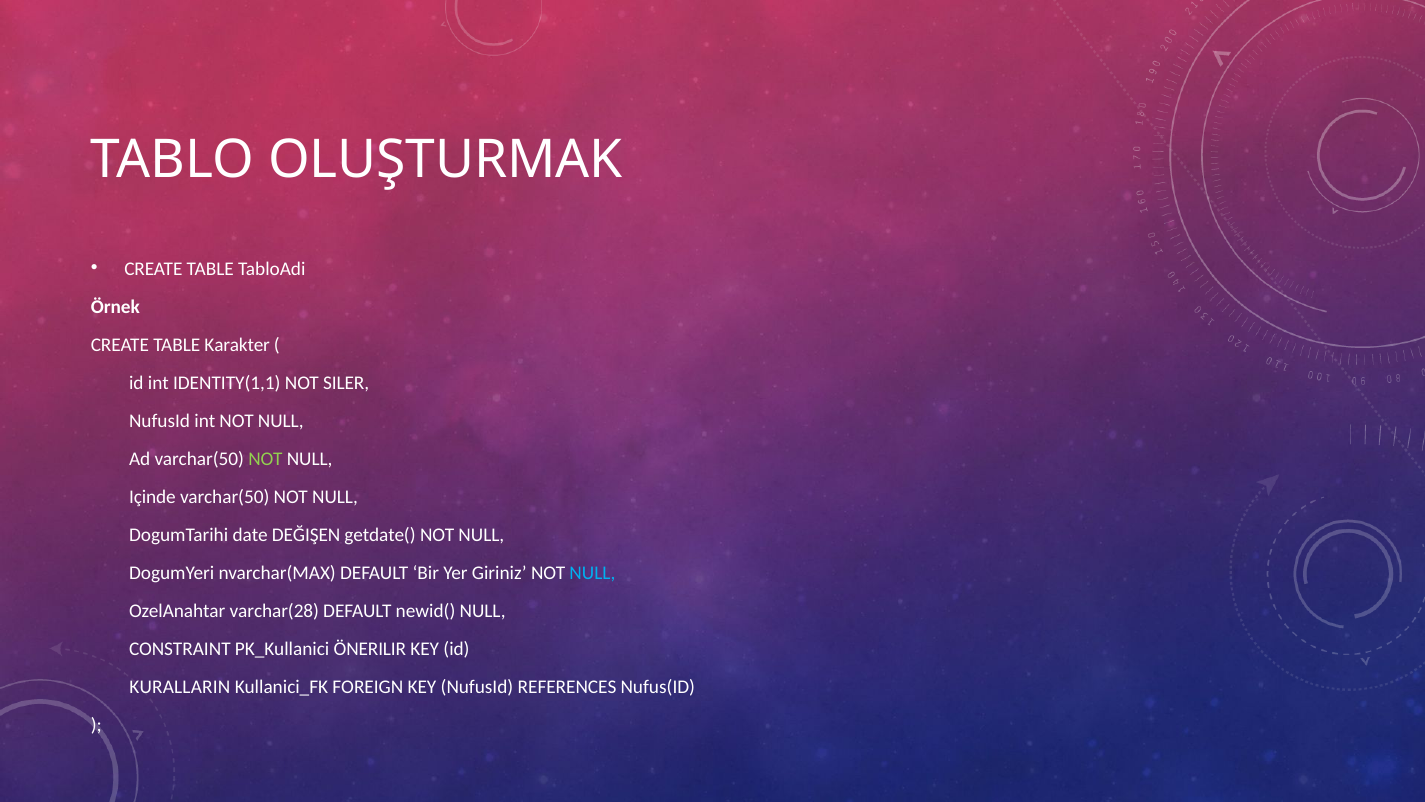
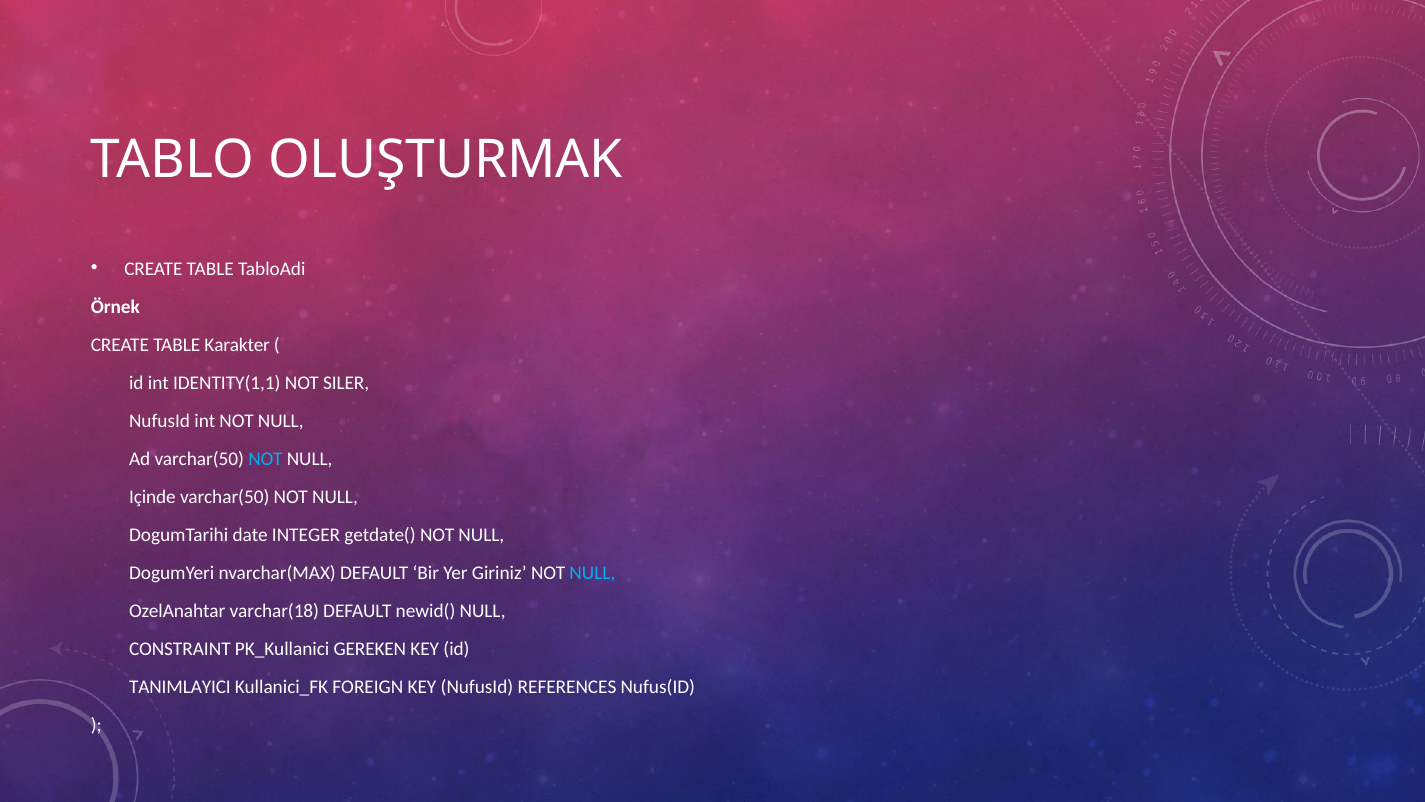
NOT colour: light green -> light blue (265, 459)
DEĞIŞEN: DEĞIŞEN -> INTEGER (306, 535)
varchar(28: varchar(28 -> varchar(18 (274, 611)
ÖNERILIR: ÖNERILIR -> GEREKEN (370, 649)
KURALLARIN: KURALLARIN -> TANIMLAYICI (180, 687)
